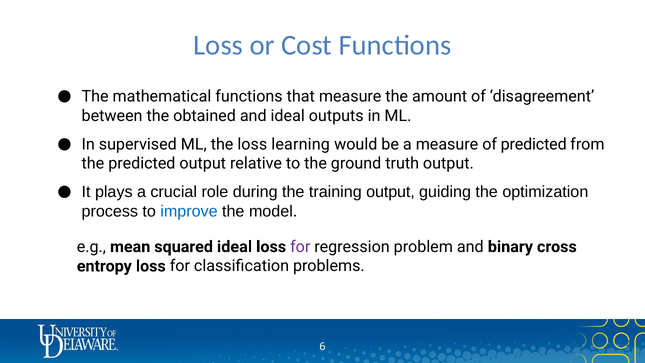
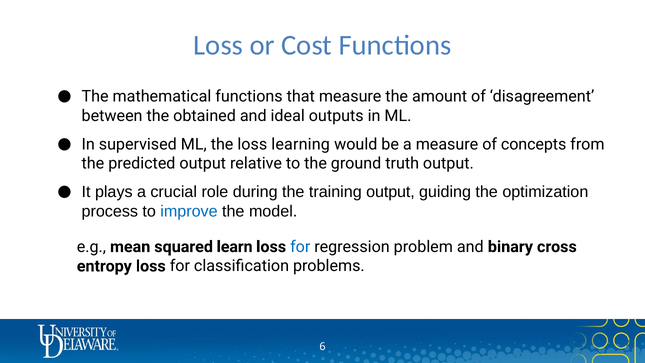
of predicted: predicted -> concepts (534, 144)
squared ideal: ideal -> learn (235, 247)
for colour: purple -> blue (300, 247)
